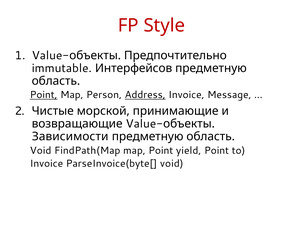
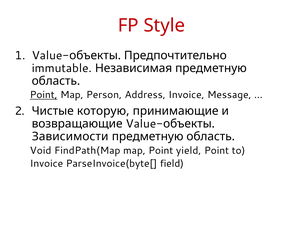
Интерфейсов: Интерфейсов -> Независимая (134, 68)
Address underline: present -> none (145, 95)
морской: морской -> которую (103, 111)
ParseInvoice(byte[ void: void -> field (172, 164)
